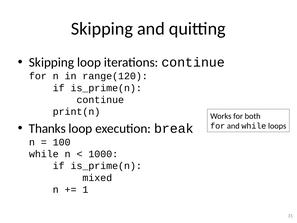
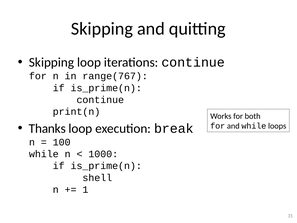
range(120: range(120 -> range(767 (115, 76)
mixed: mixed -> shell (97, 178)
